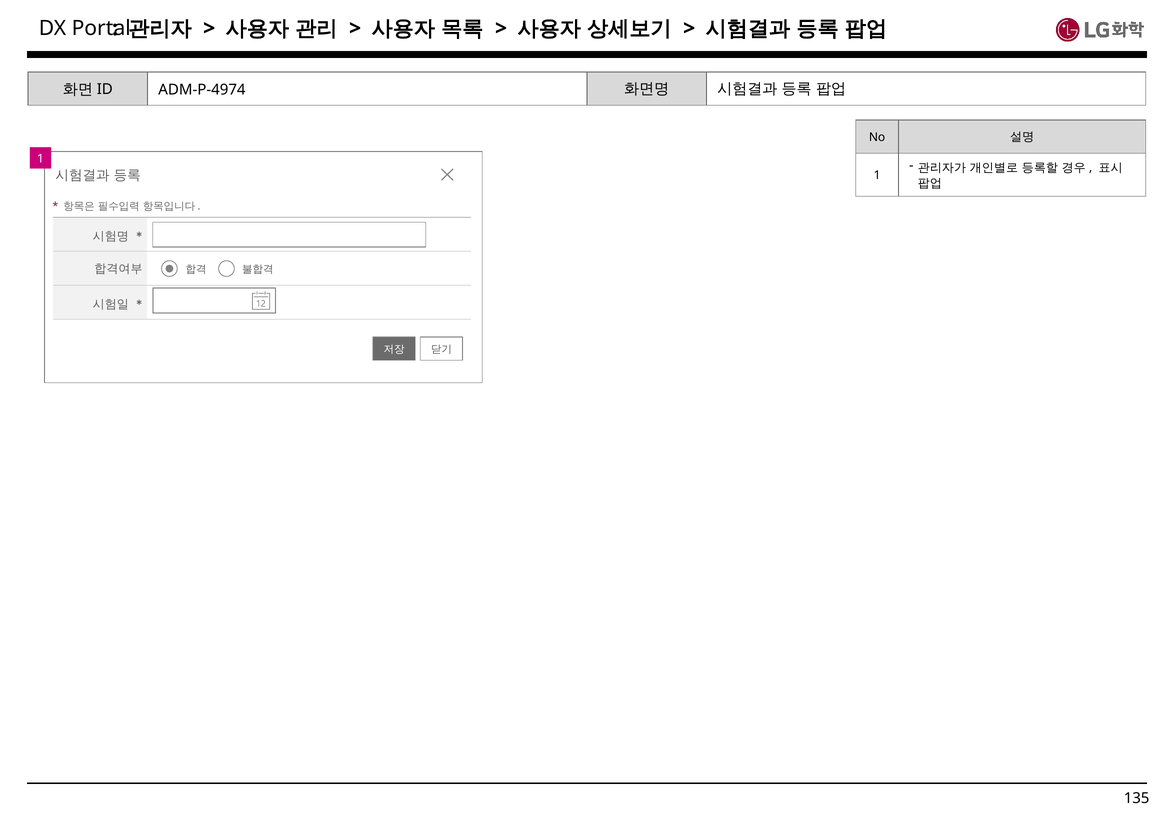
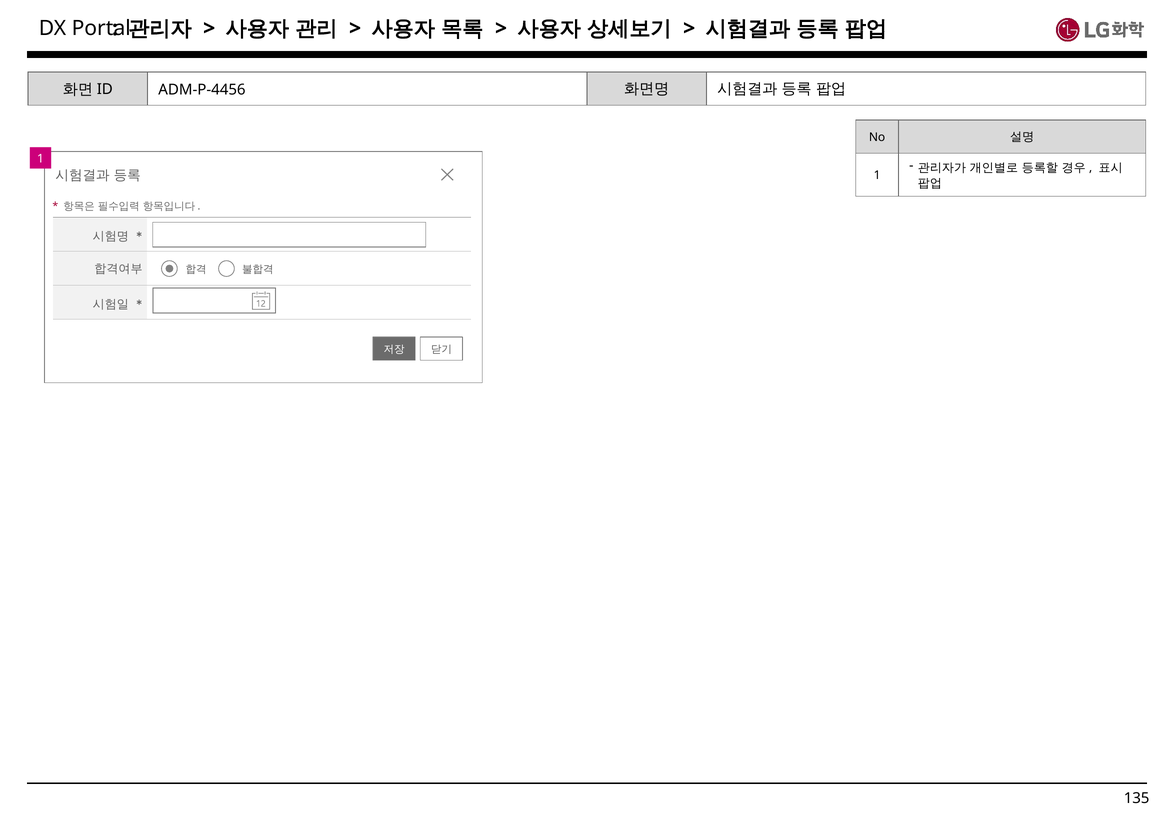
ADM-P-4974: ADM-P-4974 -> ADM-P-4456 (202, 90)
